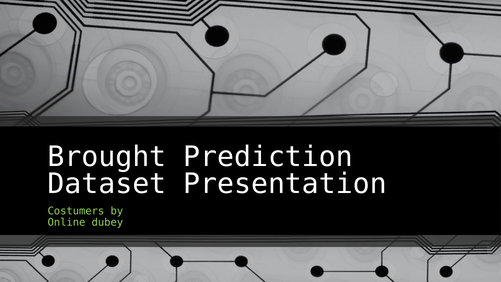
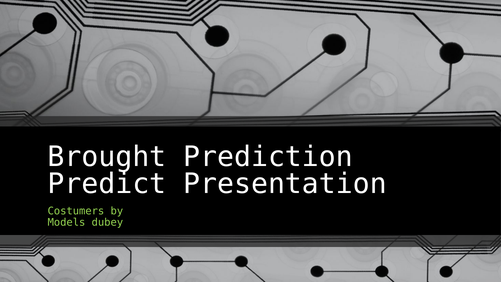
Dataset: Dataset -> Predict (107, 184)
Online: Online -> Models (66, 222)
